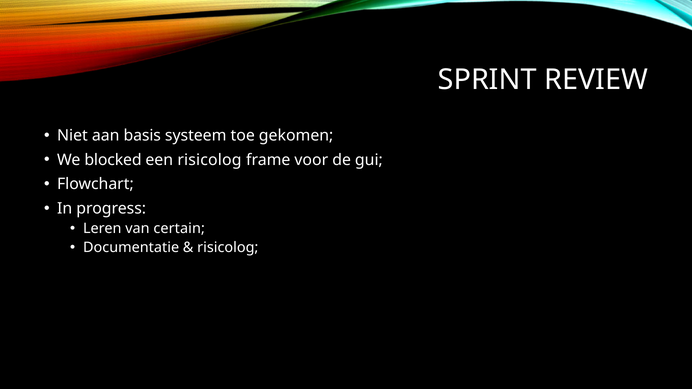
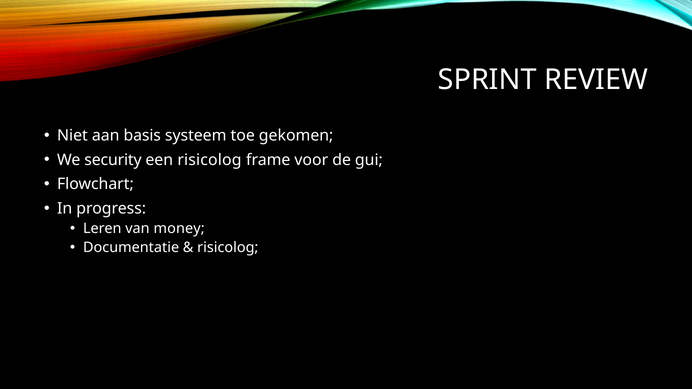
blocked: blocked -> security (113, 160)
certain: certain -> money (179, 229)
